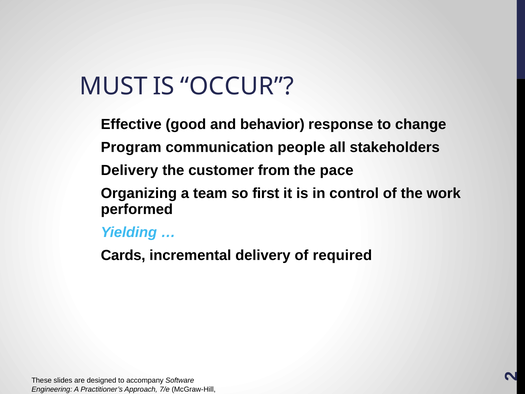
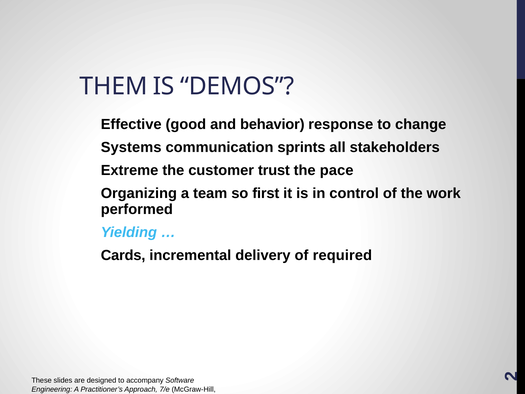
MUST: MUST -> THEM (114, 86)
OCCUR: OCCUR -> DEMOS (237, 86)
Program: Program -> Systems (131, 147)
people: people -> sprints (301, 147)
Delivery: Delivery -> Extreme (130, 170)
from: from -> trust (274, 170)
